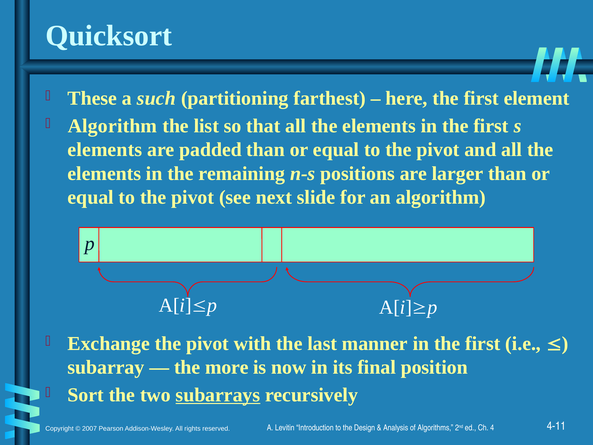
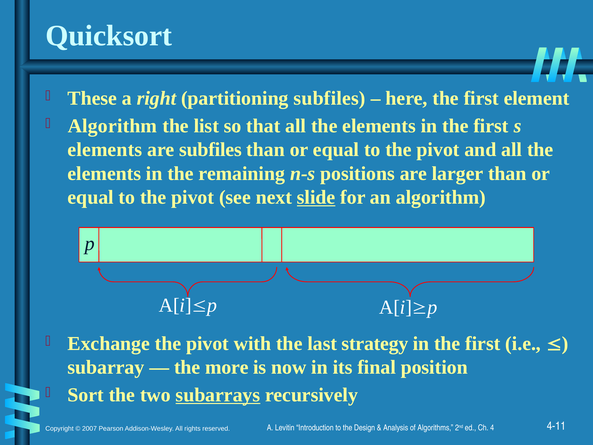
such: such -> right (156, 98)
partitioning farthest: farthest -> subfiles (330, 98)
are padded: padded -> subfiles (211, 150)
slide underline: none -> present (316, 197)
manner: manner -> strategy (375, 343)
